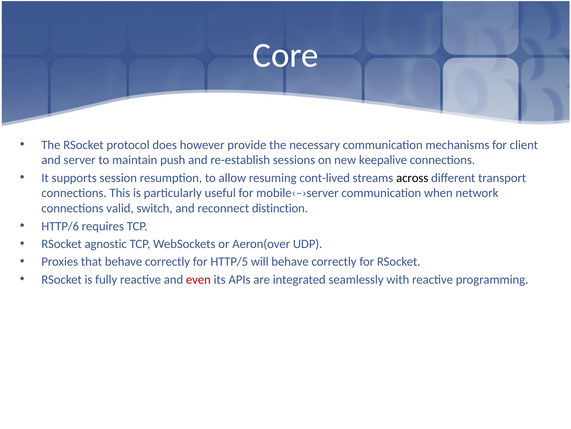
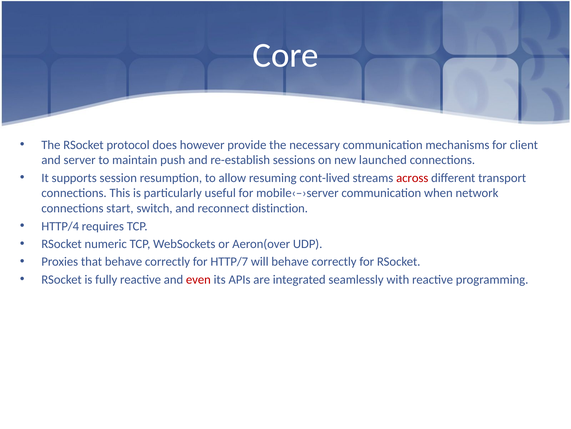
keepalive: keepalive -> launched (383, 160)
across colour: black -> red (412, 178)
valid: valid -> start (120, 208)
HTTP/6: HTTP/6 -> HTTP/4 (60, 226)
agnostic: agnostic -> numeric (106, 244)
HTTP/5: HTTP/5 -> HTTP/7 (229, 261)
